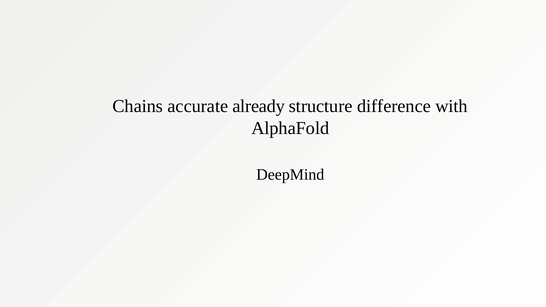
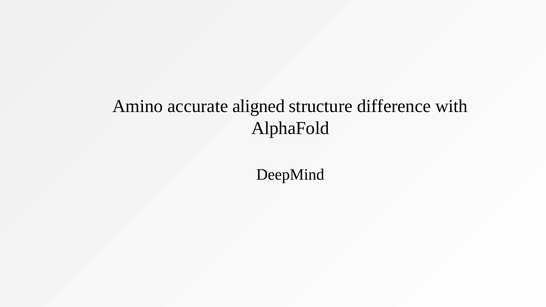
Chains: Chains -> Amino (138, 106)
already: already -> aligned (259, 106)
